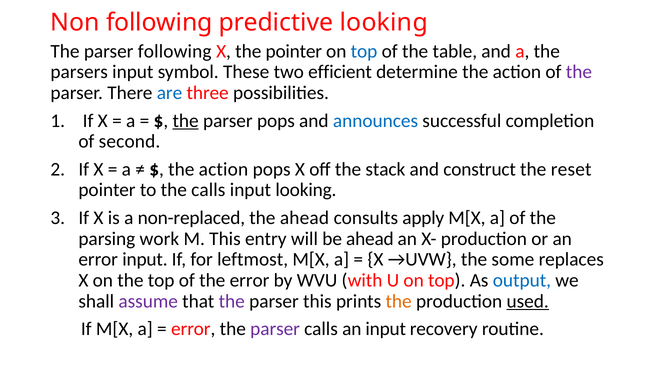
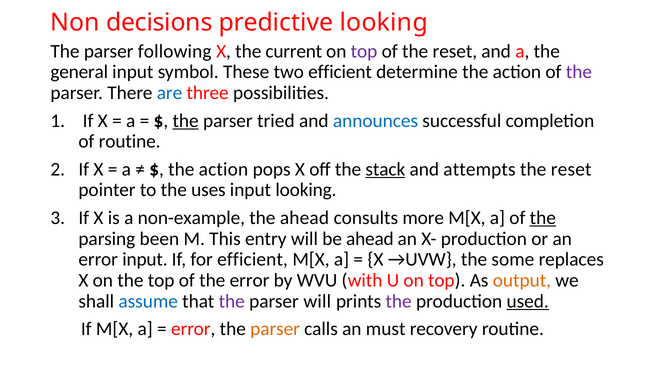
Non following: following -> decisions (159, 22)
the pointer: pointer -> current (294, 51)
top colour: blue -> purple (364, 51)
of the table: table -> reset (455, 51)
parsers: parsers -> general (79, 72)
parser pops: pops -> tried (276, 121)
of second: second -> routine (130, 142)
stack underline: none -> present (385, 169)
construct: construct -> attempts (479, 169)
the calls: calls -> uses (208, 190)
non-replaced: non-replaced -> non-example (191, 218)
apply: apply -> more (423, 218)
the underline: none -> present (543, 218)
work: work -> been (159, 239)
for leftmost: leftmost -> efficient (253, 260)
output colour: blue -> orange (522, 281)
assume colour: purple -> blue (148, 301)
parser this: this -> will (317, 301)
the colour: orange -> purple (399, 301)
parser colour: purple -> orange (275, 329)
an input: input -> must (386, 329)
